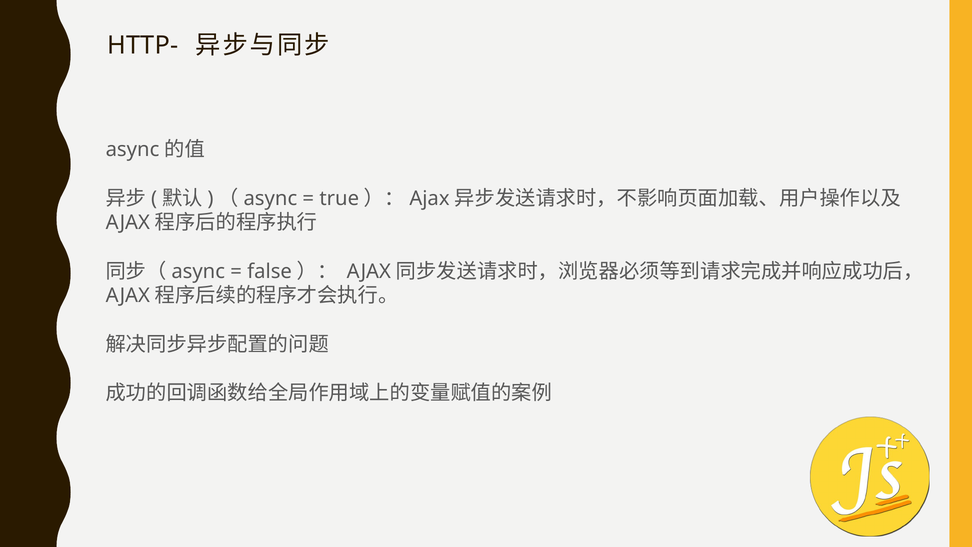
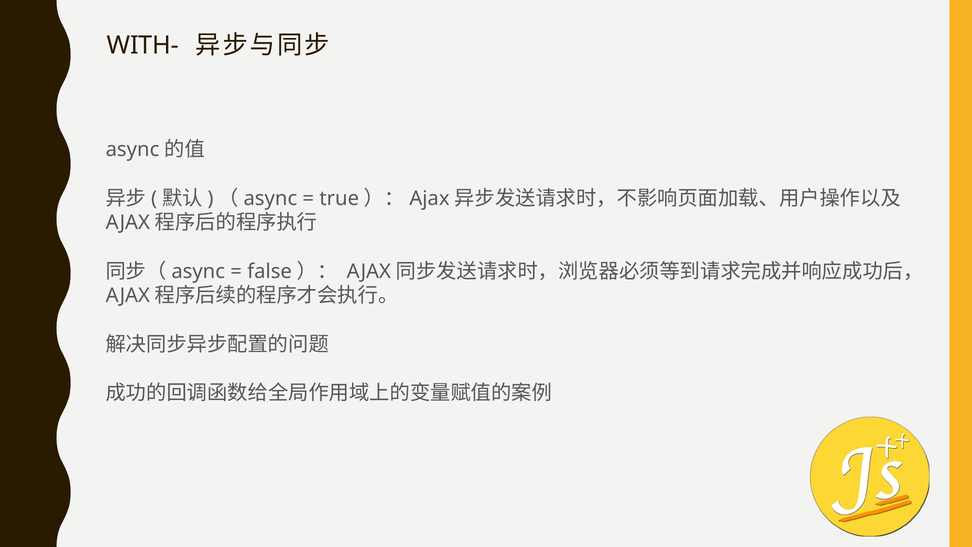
HTTP-: HTTP- -> WITH- (143, 45)
